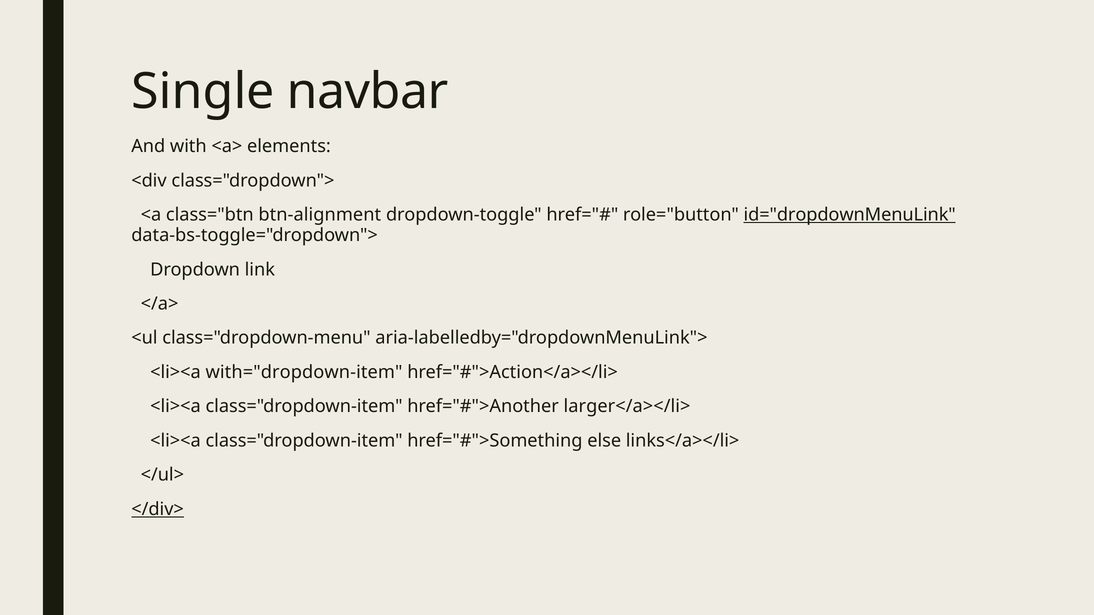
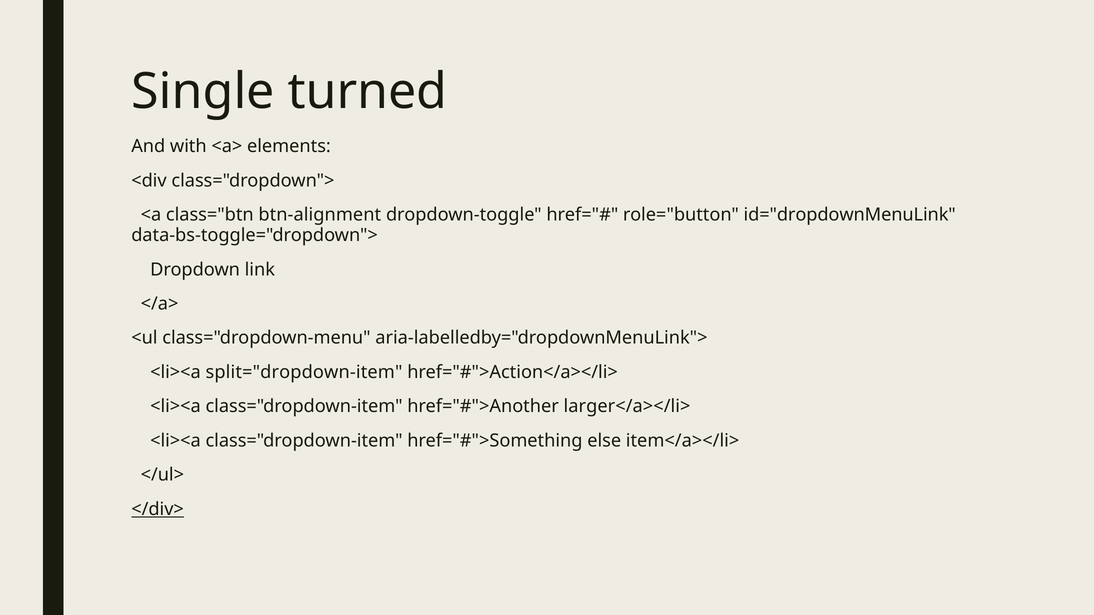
navbar: navbar -> turned (367, 92)
id="dropdownMenuLink underline: present -> none (850, 215)
with="dropdown-item: with="dropdown-item -> split="dropdown-item (304, 372)
links</a></li>: links</a></li> -> item</a></li> (683, 441)
